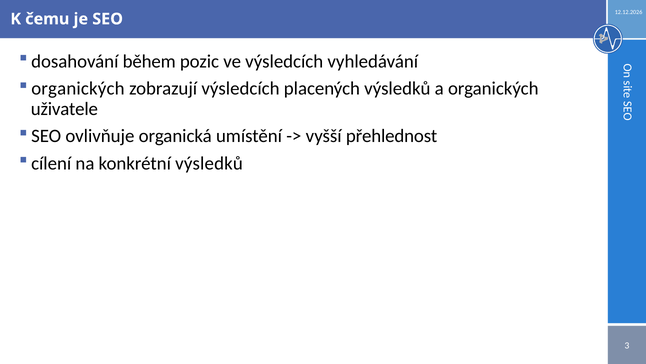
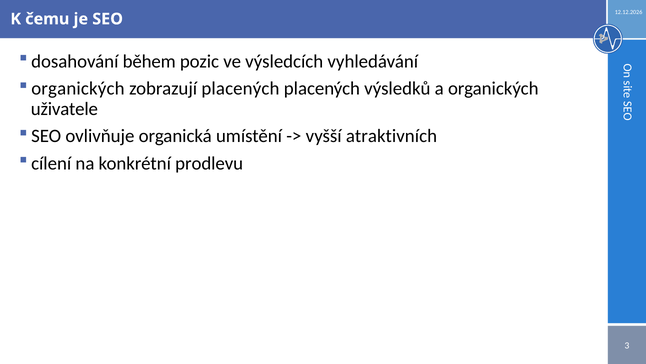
zobrazují výsledcích: výsledcích -> placených (240, 89)
přehlednost: přehlednost -> atraktivních (391, 136)
konkrétní výsledků: výsledků -> prodlevu (209, 163)
